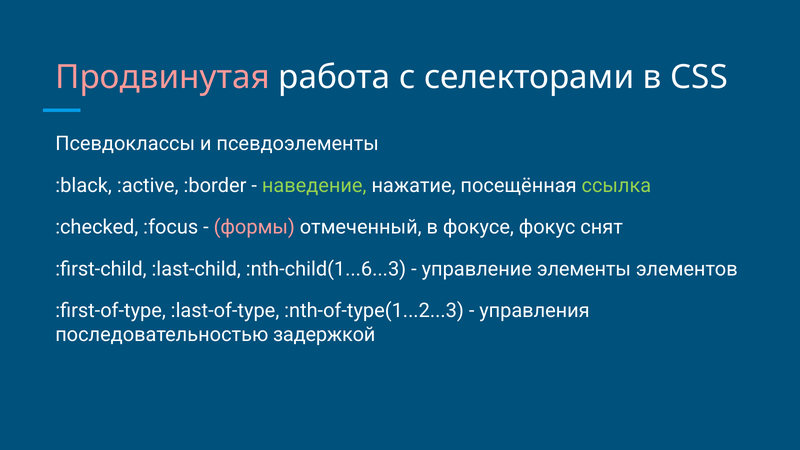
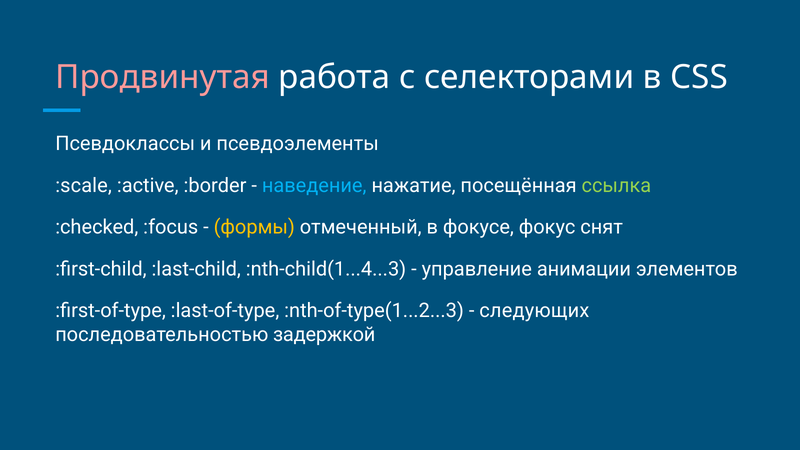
:black: :black -> :scale (84, 185)
наведение colour: light green -> light blue (314, 185)
формы colour: pink -> yellow (254, 227)
:nth-child(1...6...3: :nth-child(1...6...3 -> :nth-child(1...4...3 (326, 269)
элементы: элементы -> анимации (584, 269)
управления: управления -> следующих (534, 311)
